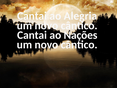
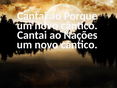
Alegria: Alegria -> Porque (81, 16)
